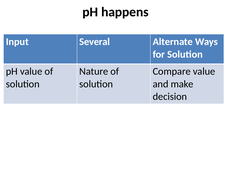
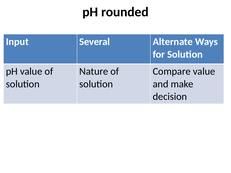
happens: happens -> rounded (125, 12)
